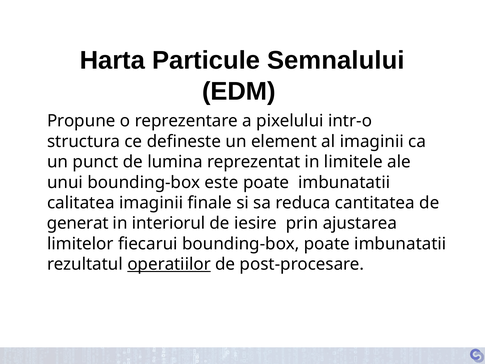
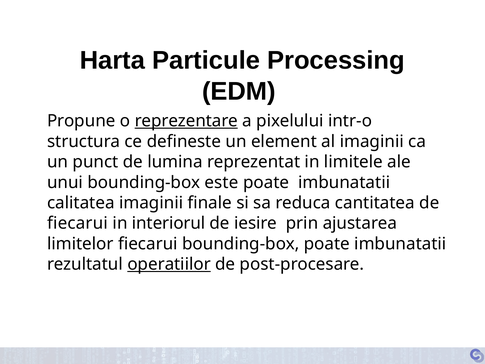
Semnalului: Semnalului -> Processing (336, 60)
reprezentare underline: none -> present (186, 121)
generat: generat -> fiecarui (78, 223)
